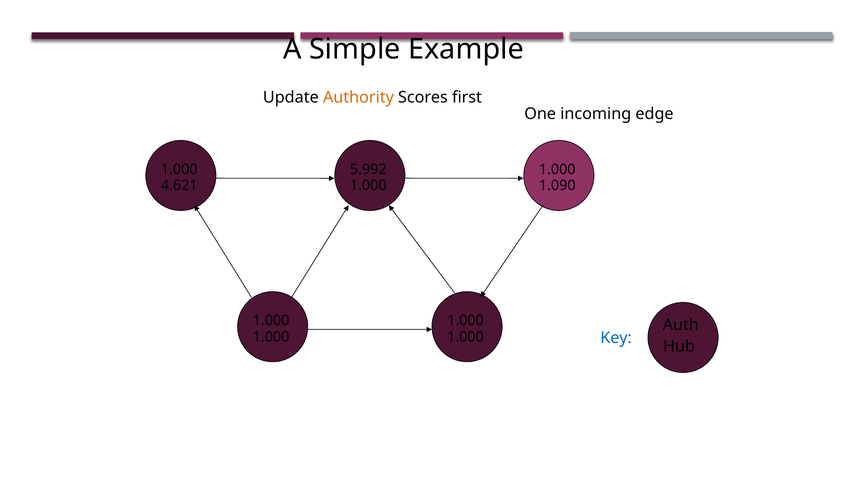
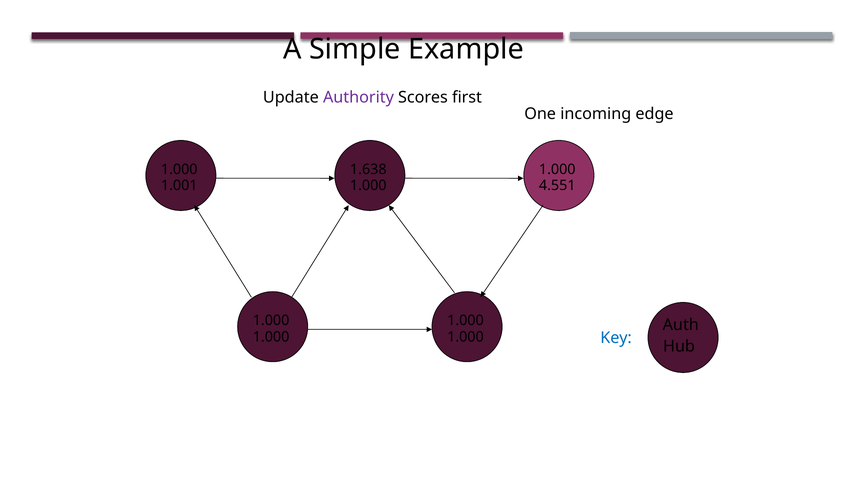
Authority colour: orange -> purple (358, 98)
5.992: 5.992 -> 1.638 (368, 169)
4.621: 4.621 -> 1.001 (179, 186)
1.090: 1.090 -> 4.551 (557, 186)
